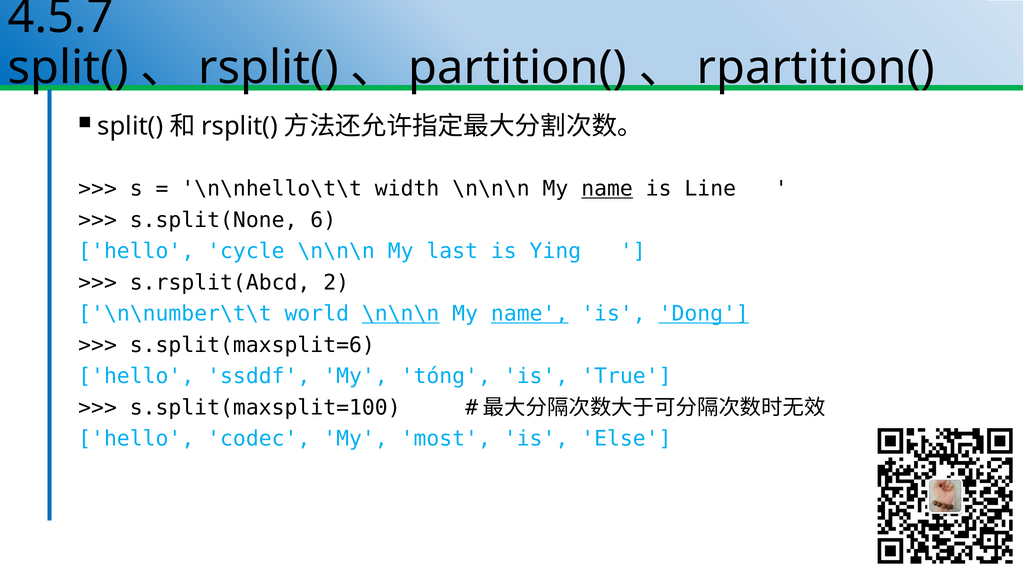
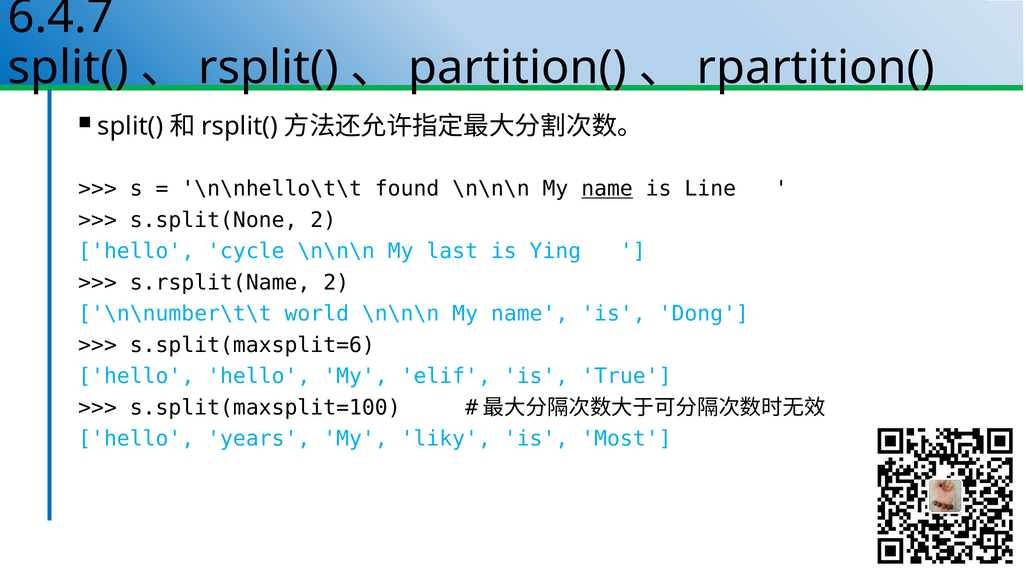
4.5.7: 4.5.7 -> 6.4.7 (61, 17)
width: width -> found (407, 189)
s.split(None 6: 6 -> 2 (323, 220)
s.rsplit(Abcd: s.rsplit(Abcd -> s.rsplit(Name (220, 283)
\n\n\n underline: present -> none (401, 314)
name underline: present -> none (530, 314)
Dong underline: present -> none (704, 314)
hello ssddf: ssddf -> hello (259, 376)
tóng: tóng -> elif (446, 376)
codec: codec -> years (259, 439)
most: most -> liky (446, 439)
Else: Else -> Most (626, 439)
